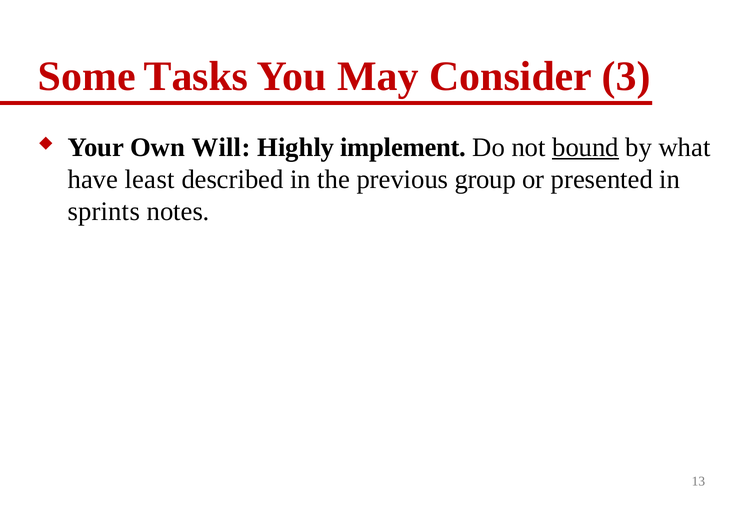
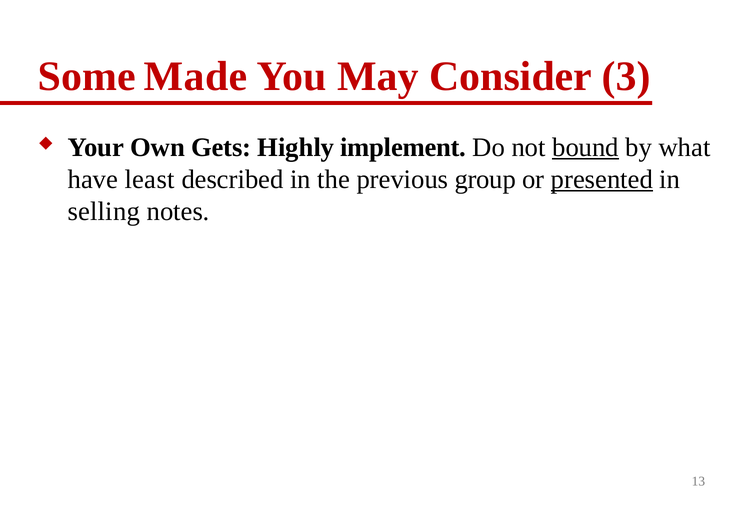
Tasks: Tasks -> Made (196, 77)
Will: Will -> Gets (221, 147)
presented underline: none -> present (602, 179)
sprints: sprints -> selling (104, 211)
